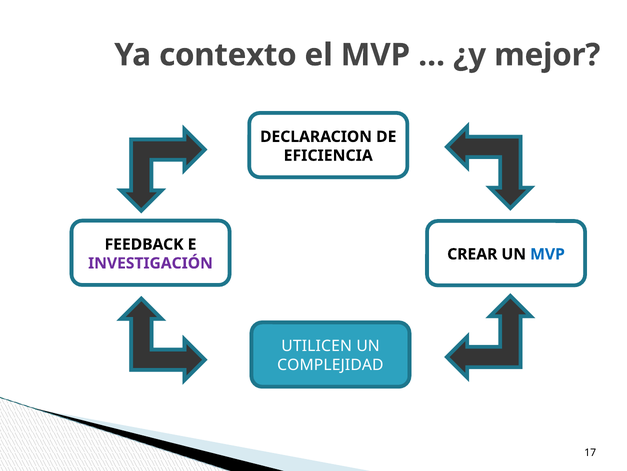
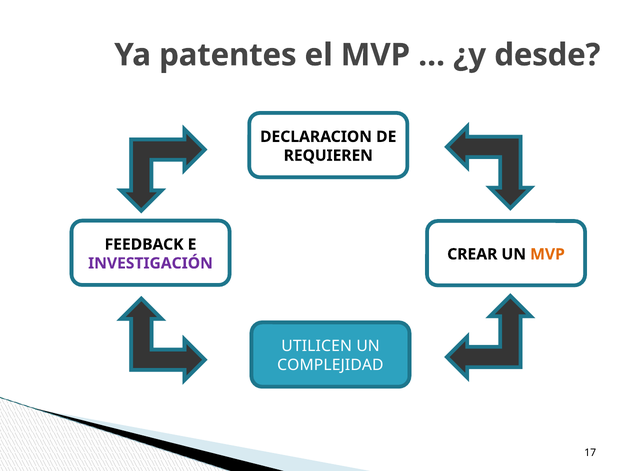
contexto: contexto -> patentes (228, 55)
mejor: mejor -> desde (547, 55)
EFICIENCIA: EFICIENCIA -> REQUIEREN (328, 155)
MVP colour: blue -> orange (547, 254)
